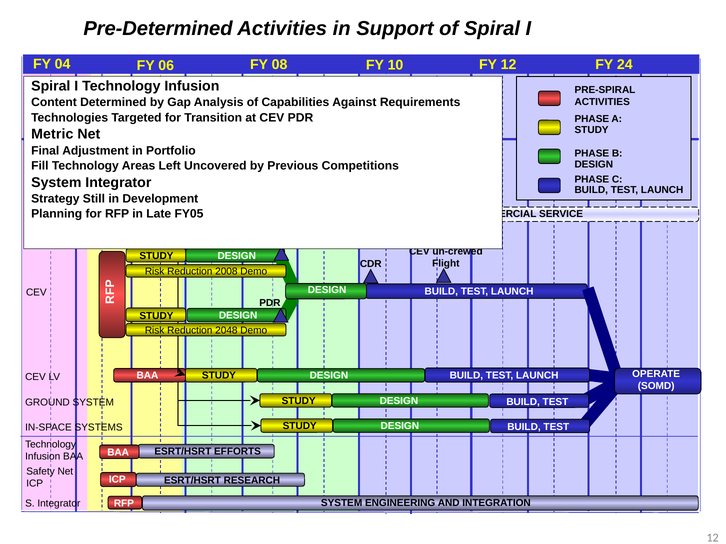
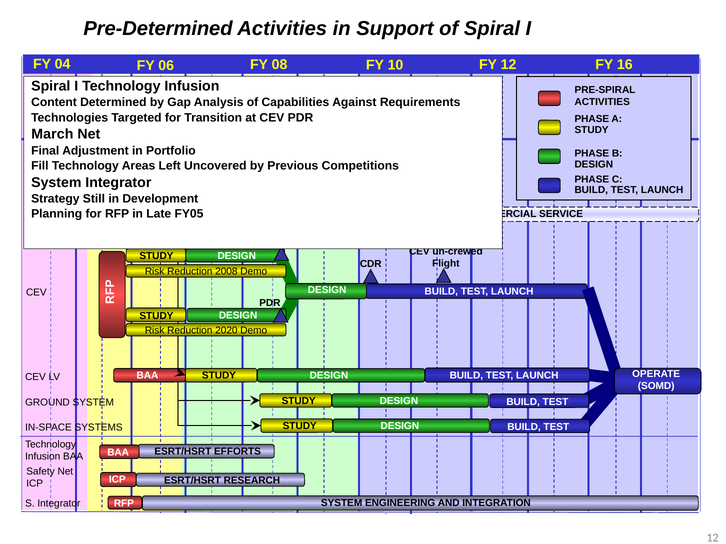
24: 24 -> 16 (625, 64)
Metric: Metric -> March (52, 134)
2048: 2048 -> 2020 (226, 331)
